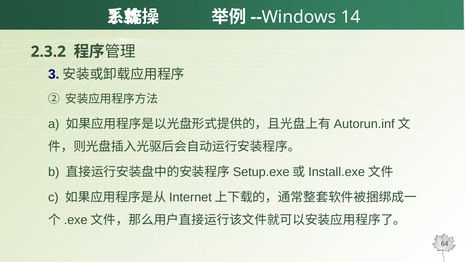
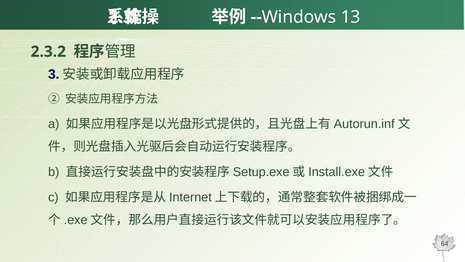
14: 14 -> 13 (351, 17)
